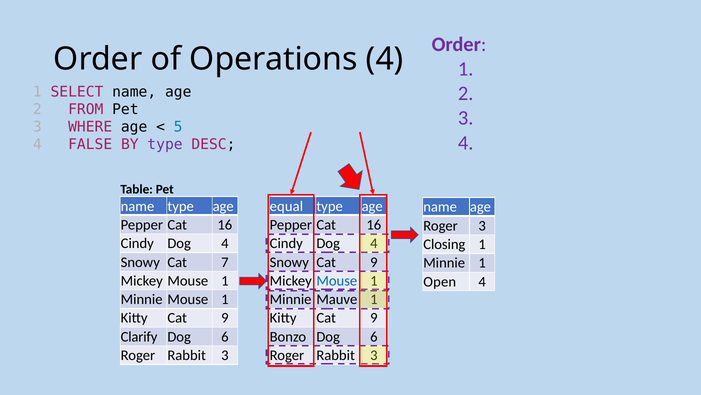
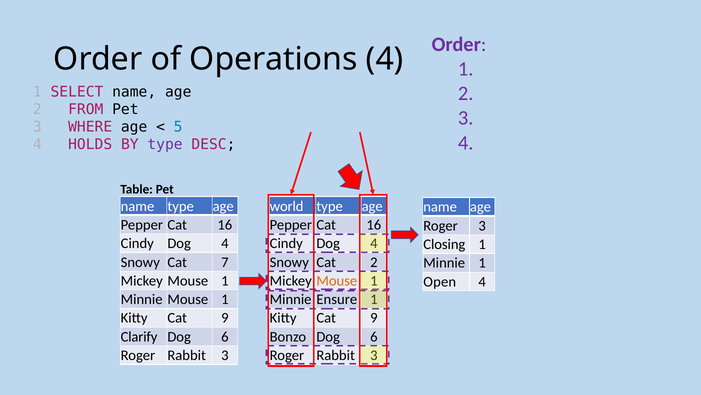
FALSE: FALSE -> HOLDS (90, 144)
equal: equal -> world (287, 206)
Snowy Cat 9: 9 -> 2 (374, 262)
Mouse colour: blue -> orange (337, 280)
Mauve: Mauve -> Ensure (337, 299)
